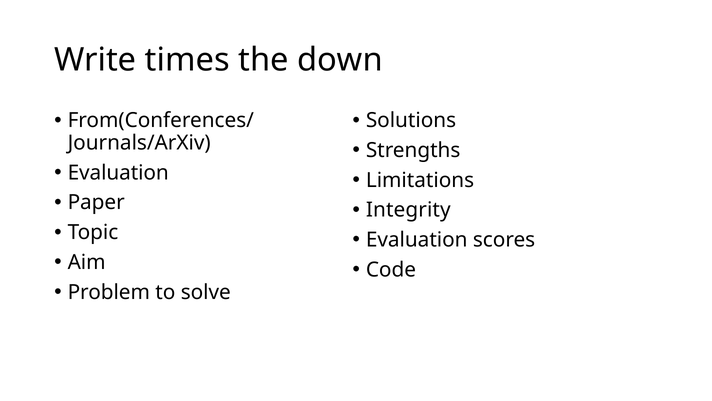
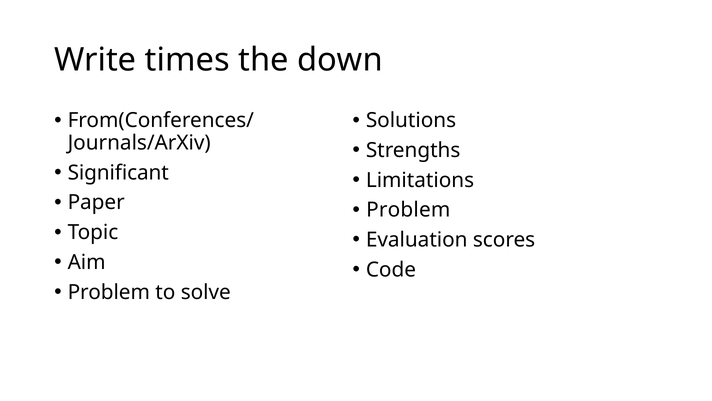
Evaluation: Evaluation -> Significant (118, 173)
Integrity: Integrity -> Problem (408, 210)
